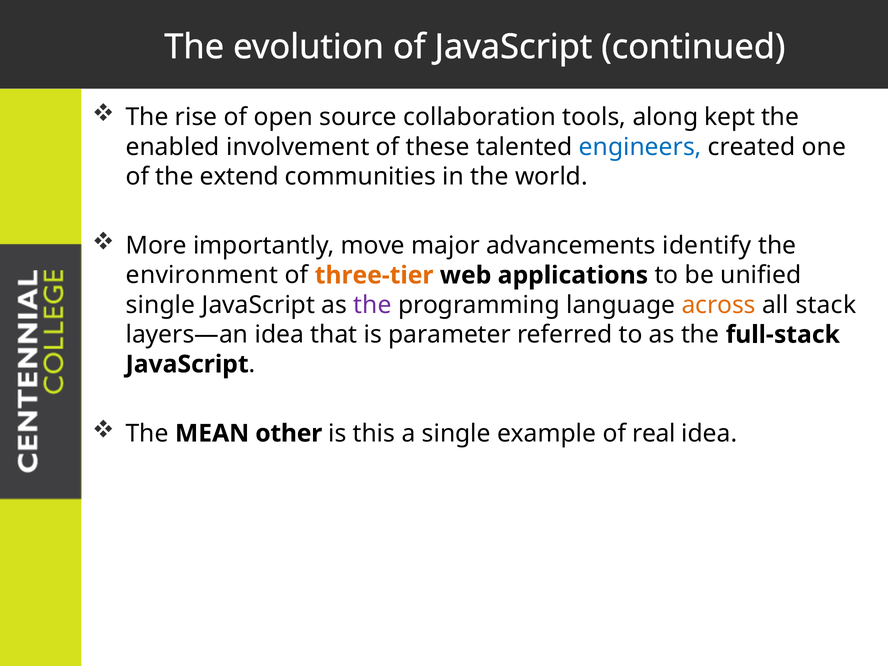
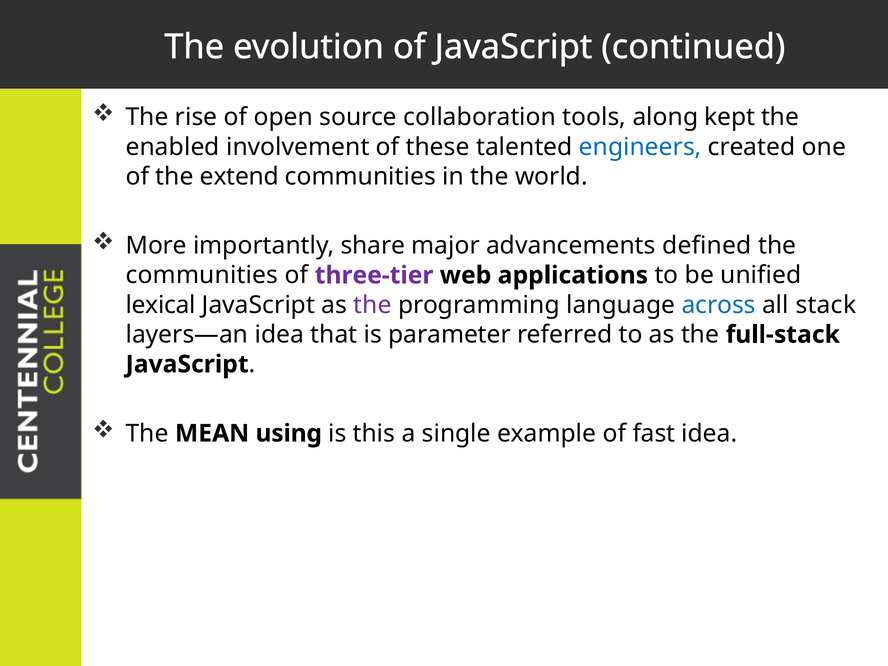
move: move -> share (373, 246)
identify: identify -> defined (707, 246)
environment: environment -> communities (202, 275)
three-tier colour: orange -> purple (374, 275)
single: single -> lexical (161, 305)
across colour: orange -> blue (719, 305)
other: other -> using (289, 433)
real: real -> fast (654, 433)
